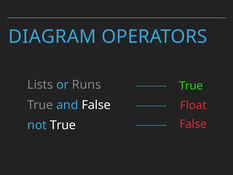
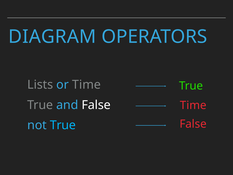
or Runs: Runs -> Time (87, 85)
Float: Float -> Time (193, 105)
True colour: white -> light blue (63, 125)
